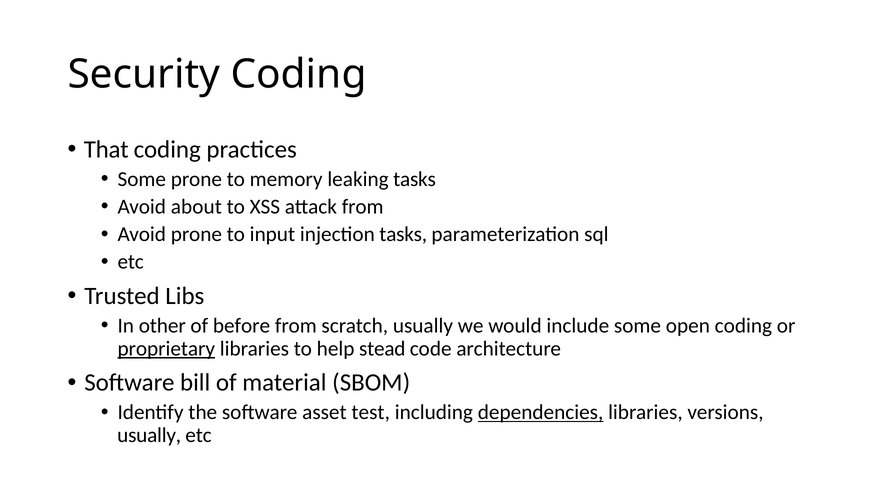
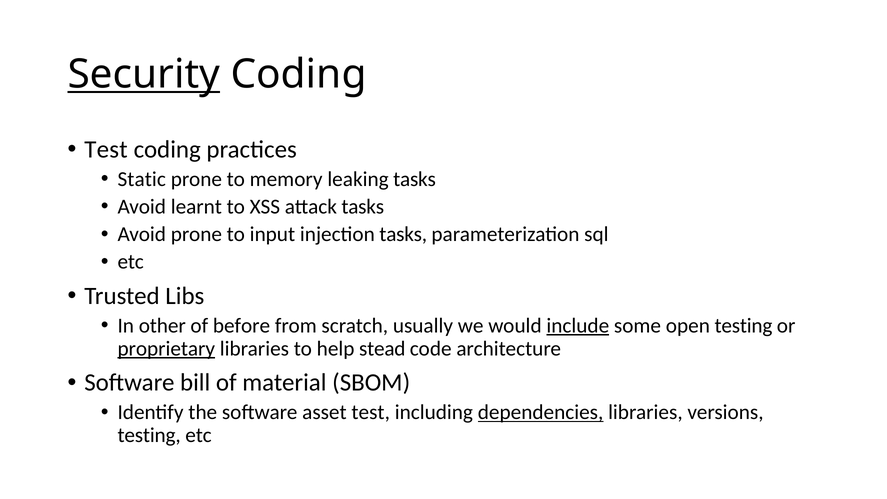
Security underline: none -> present (144, 75)
That: That -> Test (106, 149)
Some: Some -> Static (142, 179)
about: about -> learnt (196, 207)
attack from: from -> tasks (363, 207)
include underline: none -> present (578, 326)
open coding: coding -> testing (743, 326)
usually: usually -> testing (149, 435)
